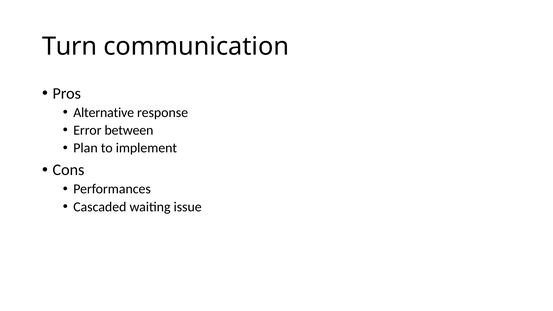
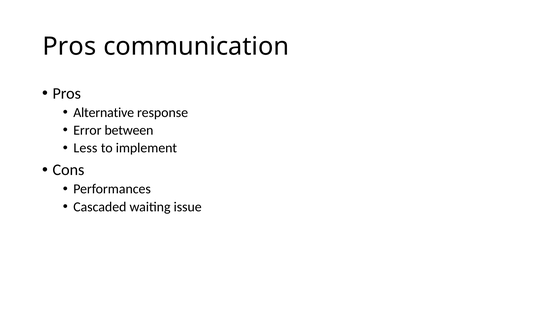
Turn: Turn -> Pros (69, 46)
Plan: Plan -> Less (85, 148)
